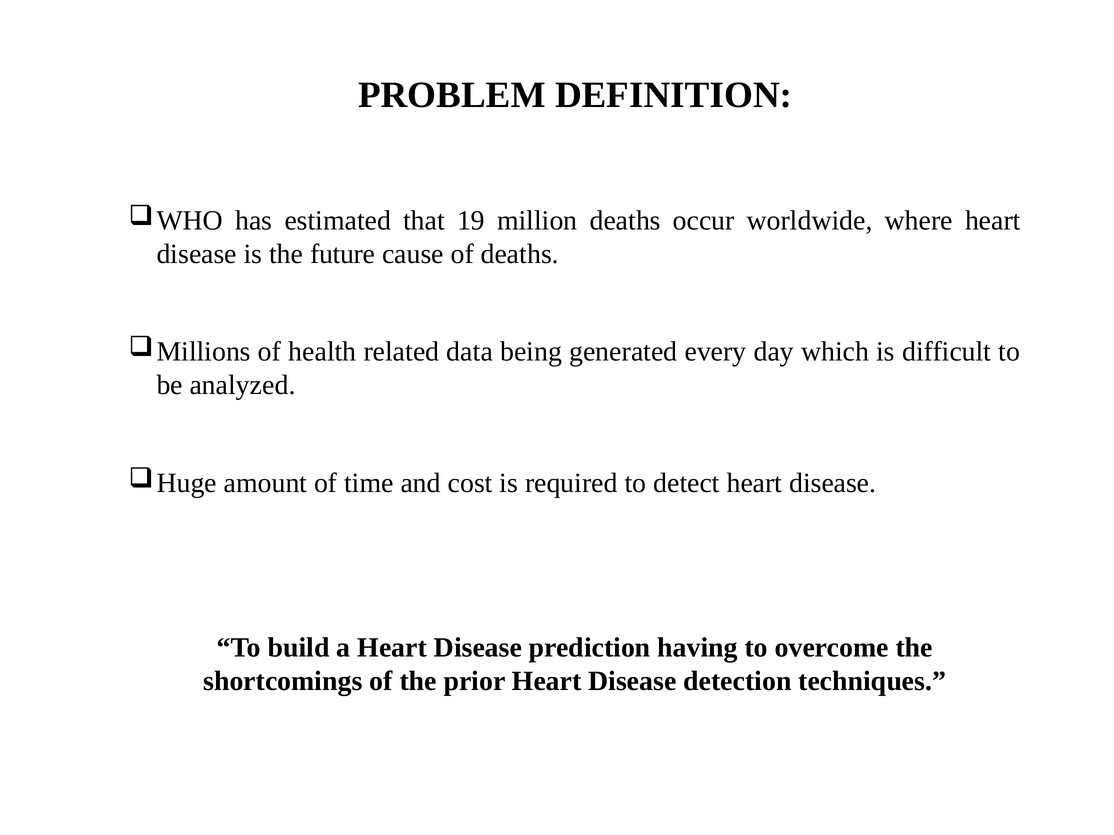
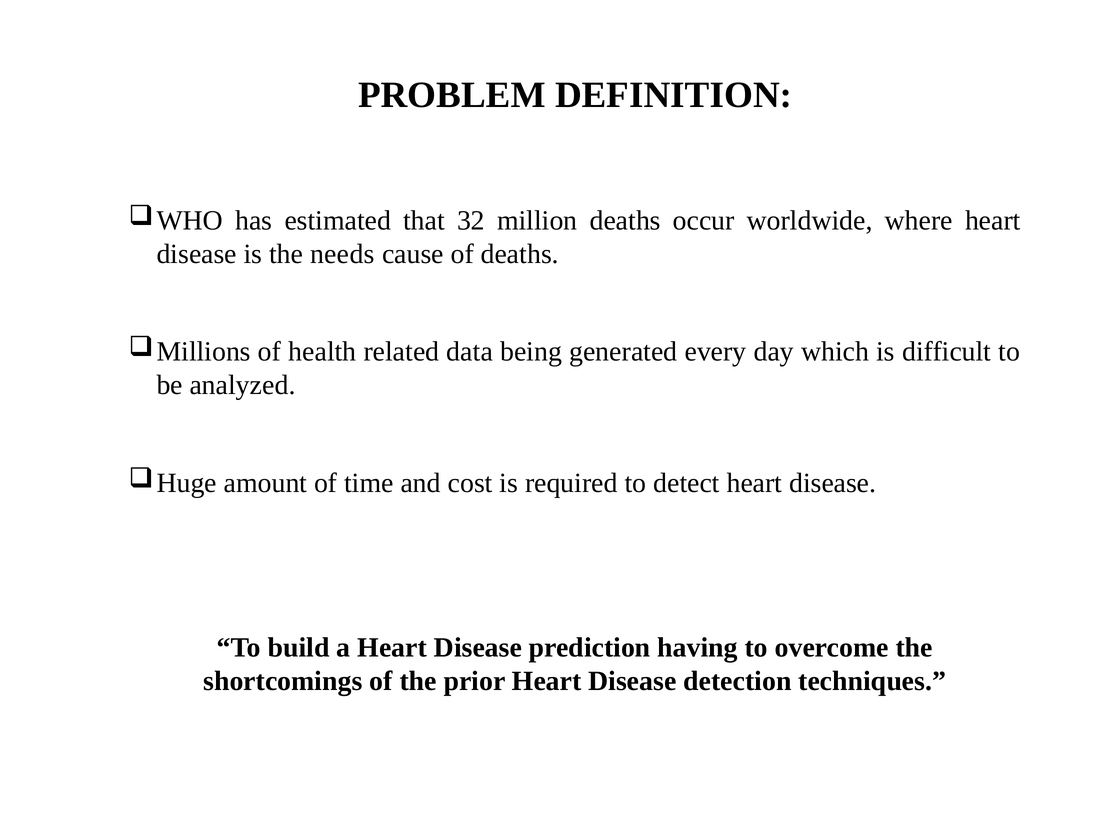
19: 19 -> 32 (471, 221)
future: future -> needs (342, 254)
